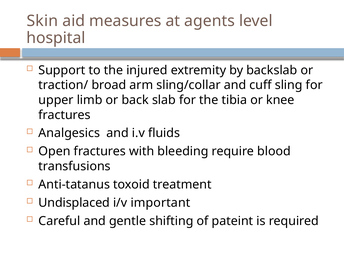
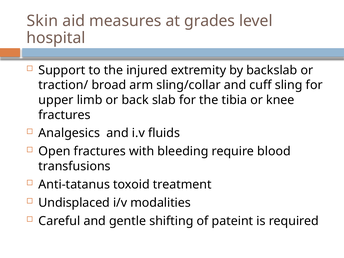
agents: agents -> grades (210, 21)
important: important -> modalities (161, 203)
